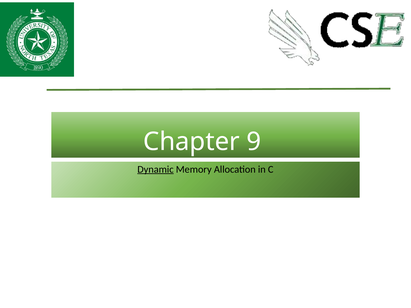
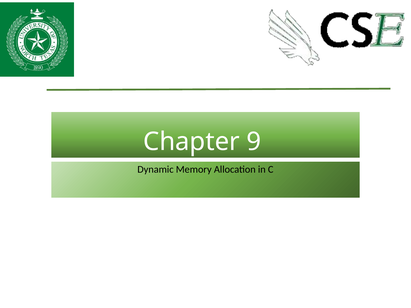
Dynamic underline: present -> none (155, 169)
